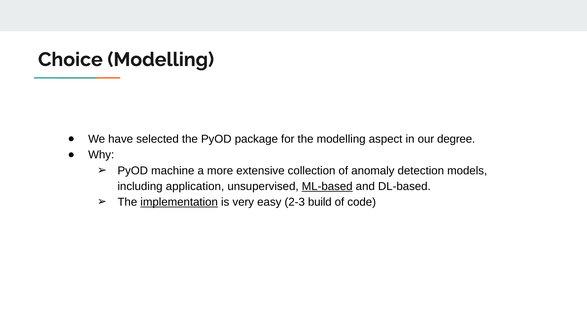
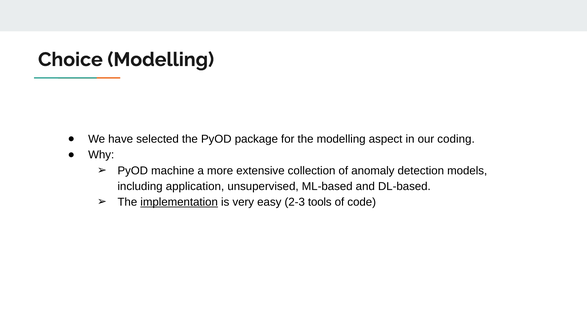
degree: degree -> coding (456, 139)
ML-based underline: present -> none (327, 186)
build: build -> tools (320, 202)
